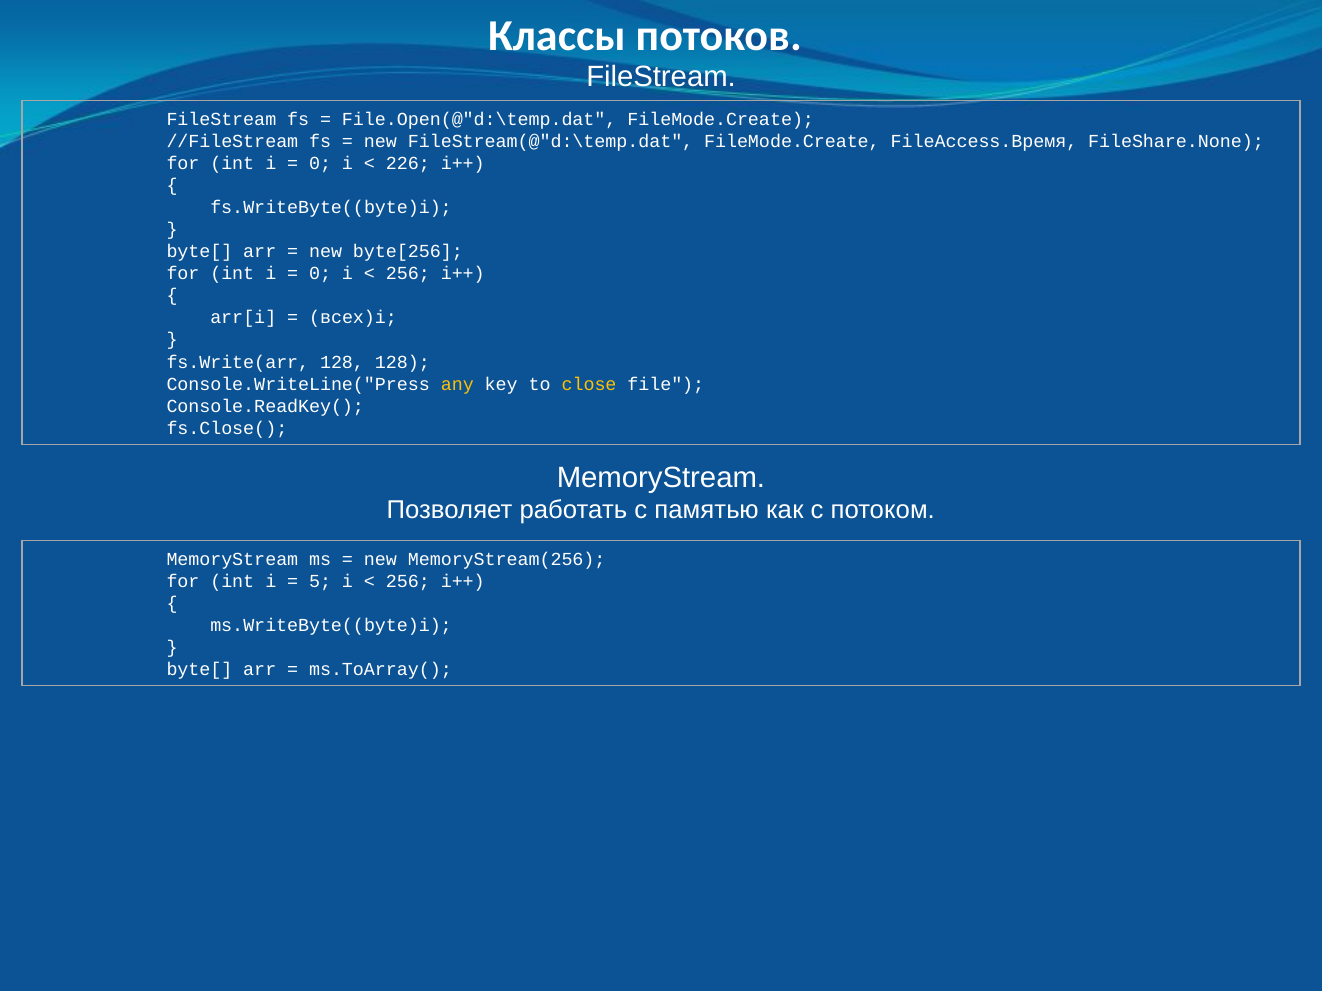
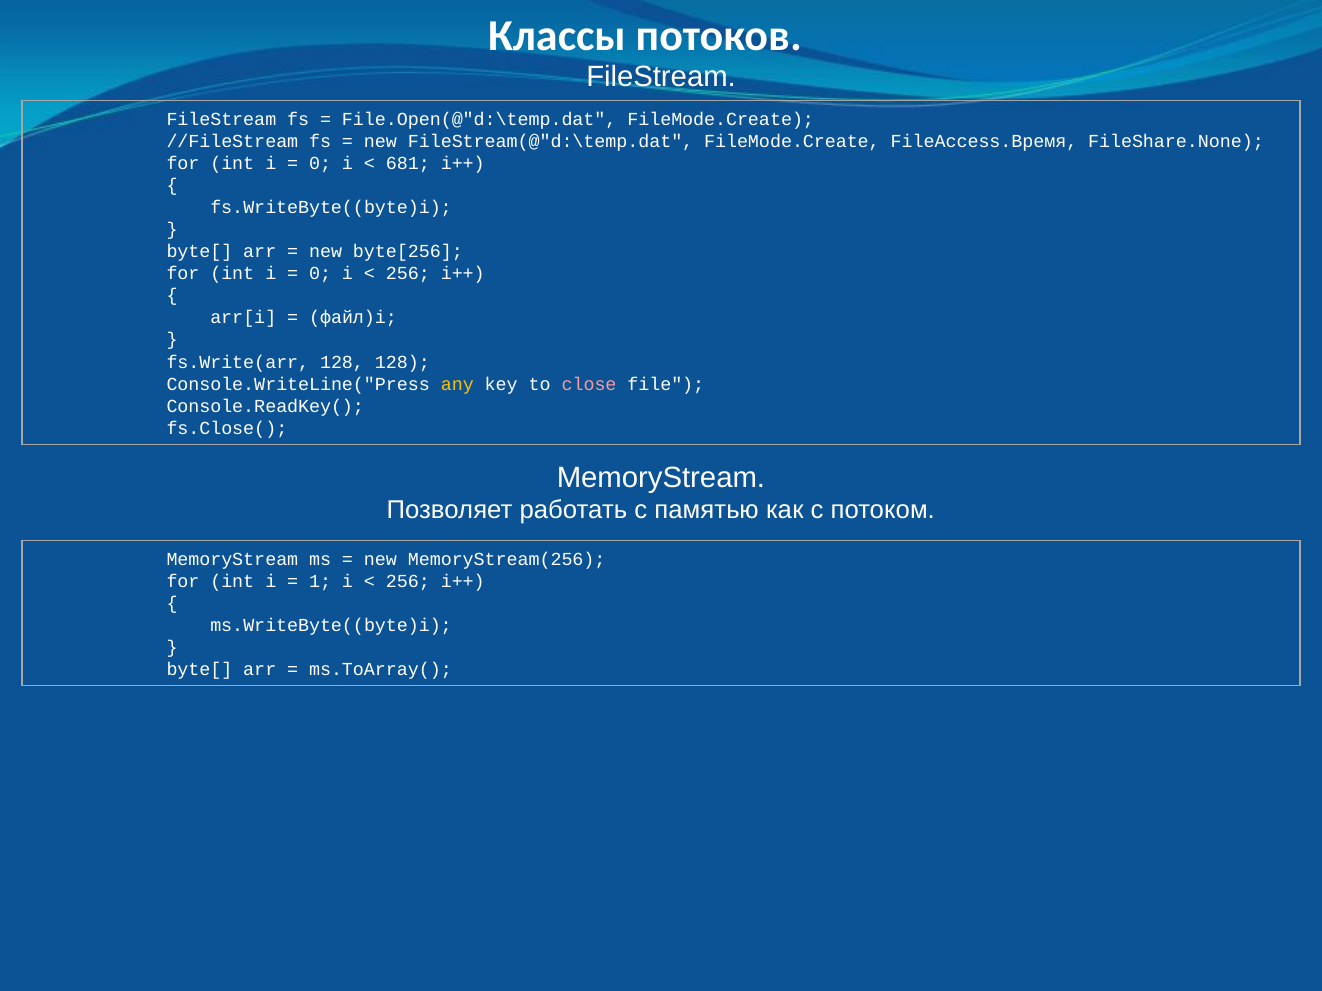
226: 226 -> 681 (408, 164)
всех)i: всех)i -> файл)i (353, 318)
close colour: yellow -> pink (589, 384)
5: 5 -> 1 (320, 581)
